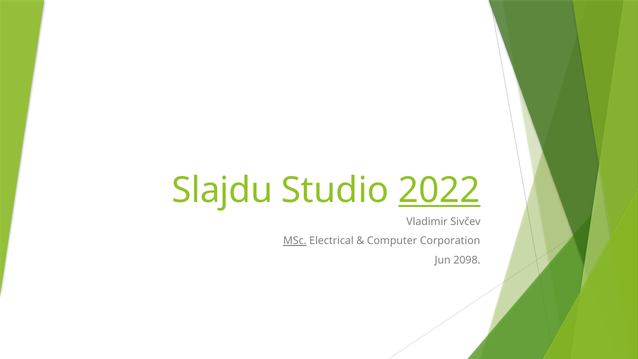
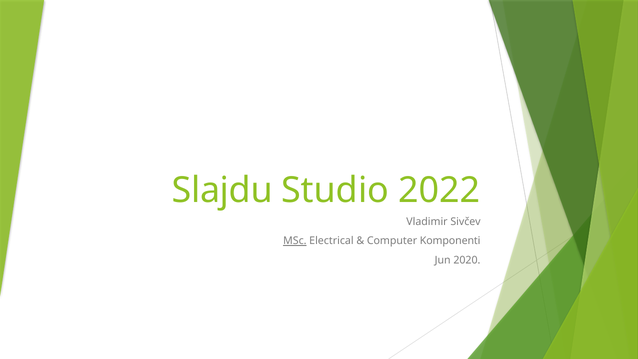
2022 underline: present -> none (439, 191)
Corporation: Corporation -> Komponenti (450, 241)
2098: 2098 -> 2020 (467, 260)
